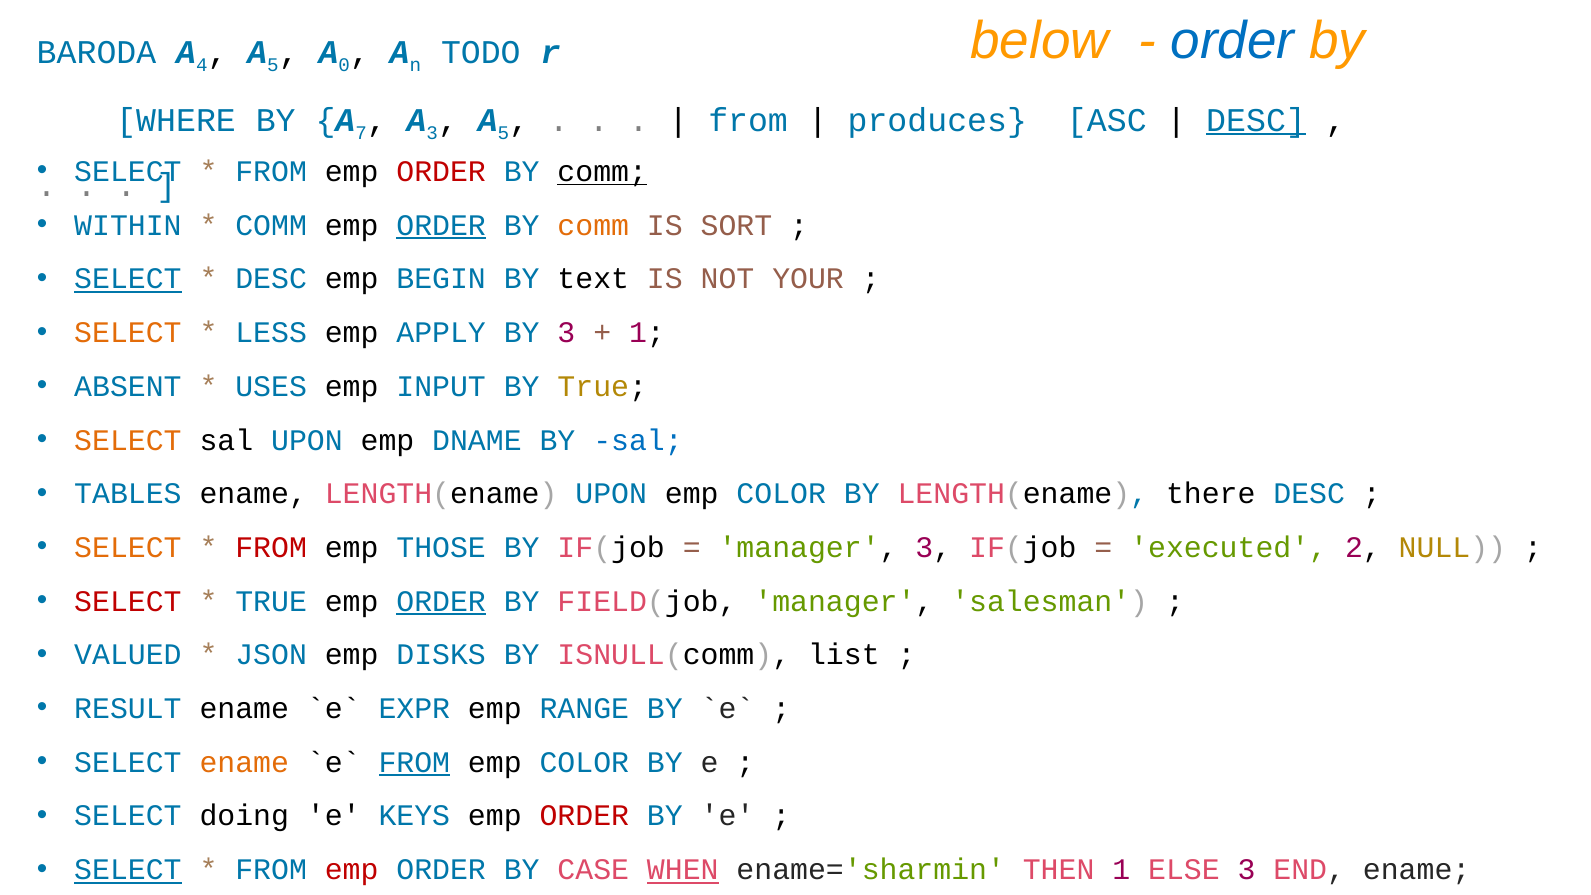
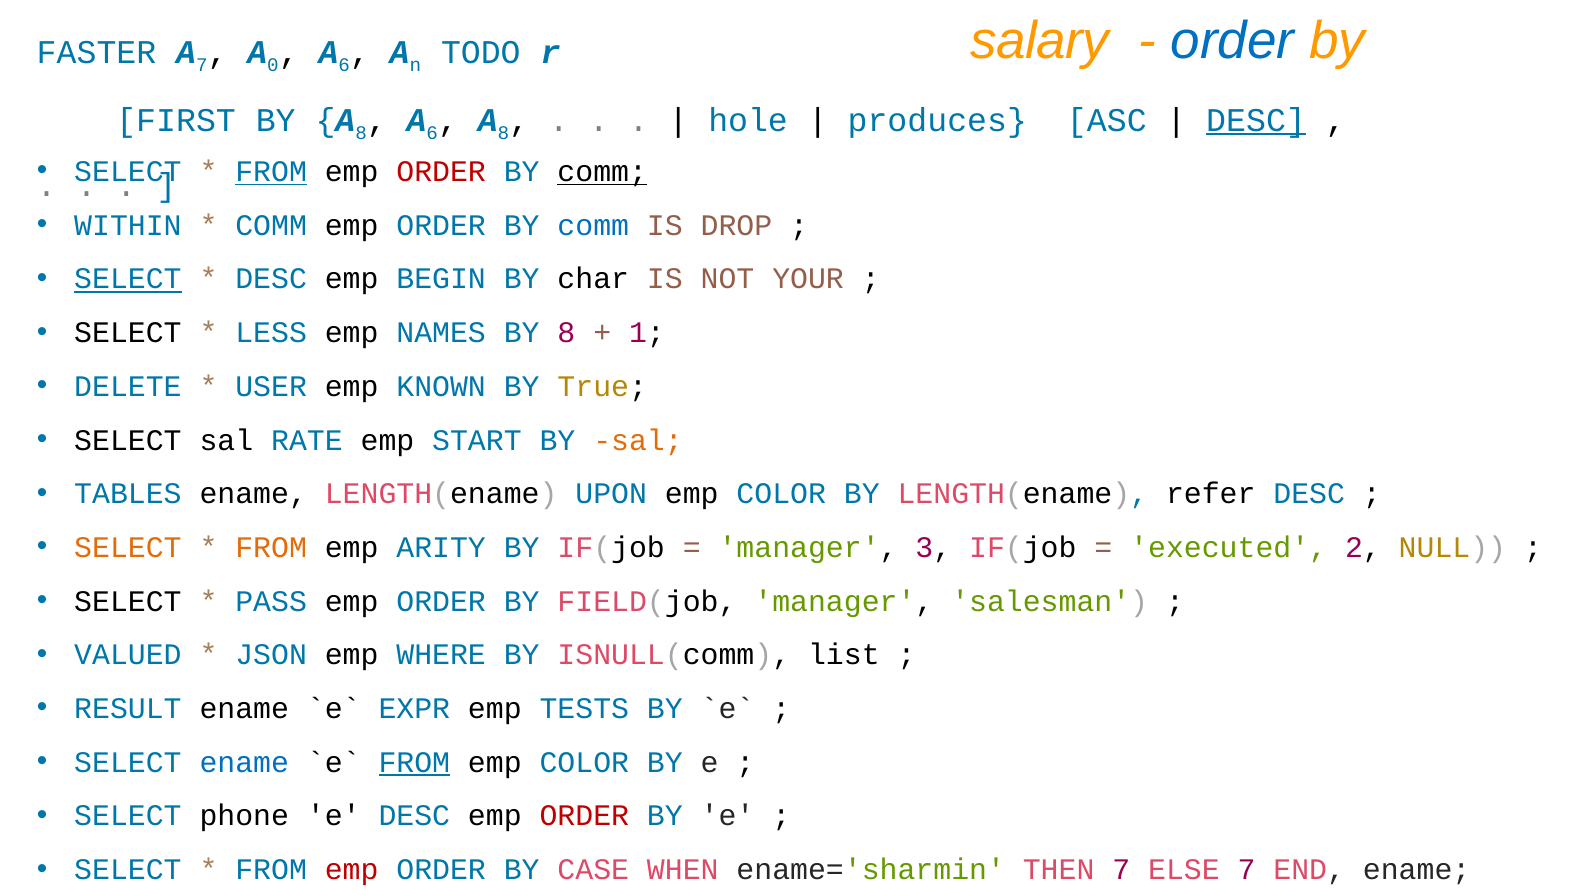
below: below -> salary (1040, 41)
BARODA: BARODA -> FASTER (97, 52)
4: 4 -> 7 (202, 65)
5: 5 -> 0 (273, 65)
0: 0 -> 6 (344, 65)
WHERE: WHERE -> FIRST (176, 120)
7: 7 -> 8 (361, 133)
3: 3 -> 6 (432, 133)
5: 5 -> 8 (503, 133)
from: from -> hole (748, 120)
FROM underline: none -> present (271, 172)
ORDER underline: present -> none (441, 225)
comm colour: orange -> blue (593, 225)
SORT: SORT -> DROP (736, 225)
text: text -> char (593, 279)
SELECT colour: orange -> black (128, 333)
APPLY: APPLY -> NAMES (441, 333)
BY 3: 3 -> 8 (566, 333)
ABSENT: ABSENT -> DELETE (128, 386)
USES: USES -> USER (271, 386)
INPUT: INPUT -> KNOWN (441, 386)
SELECT colour: orange -> black (128, 440)
sal UPON: UPON -> RATE (307, 440)
DNAME: DNAME -> START (477, 440)
sal colour: blue -> orange (638, 440)
there: there -> refer (1211, 494)
FROM colour: red -> orange (271, 548)
THOSE: THOSE -> ARITY (441, 548)
SELECT colour: red -> black (128, 601)
TRUE: TRUE -> PASS (271, 601)
ORDER underline: present -> none (441, 601)
DISKS: DISKS -> WHERE (441, 655)
RANGE: RANGE -> TESTS (584, 709)
ename colour: orange -> blue (244, 762)
doing: doing -> phone (244, 816)
e KEYS: KEYS -> DESC (414, 816)
SELECT underline: present -> none (128, 870)
WHEN underline: present -> none (683, 870)
THEN 1: 1 -> 7 (1121, 870)
ELSE 3: 3 -> 7 (1247, 870)
